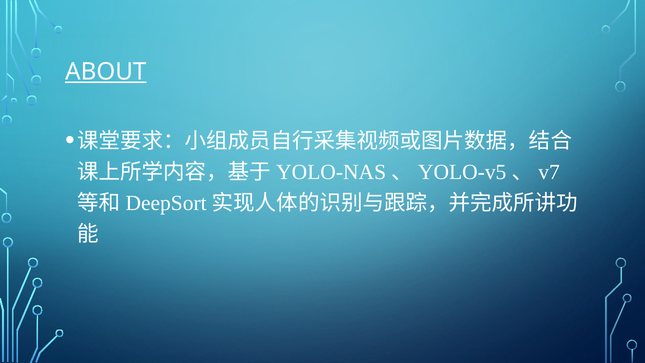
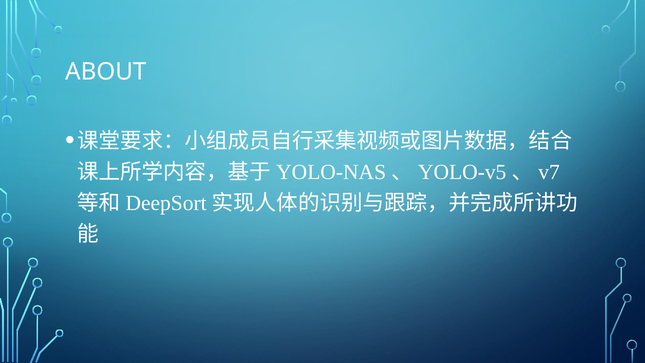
ABOUT underline: present -> none (106, 72)
